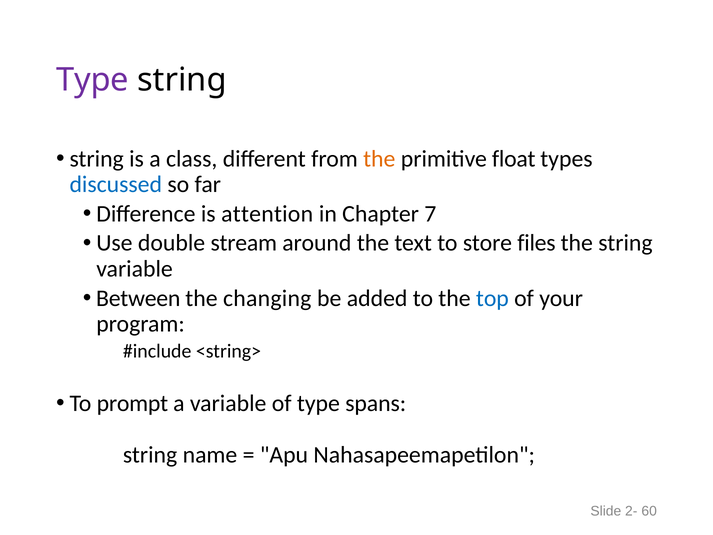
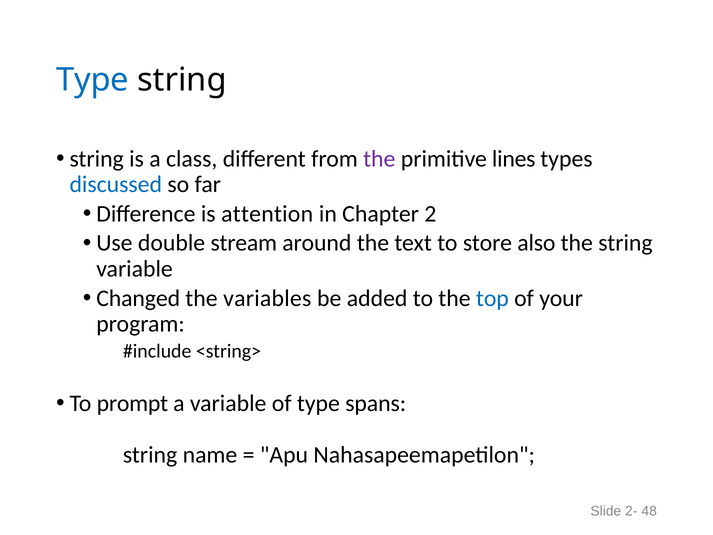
Type colour: purple -> blue (93, 80)
the colour: orange -> purple (379, 159)
float: float -> lines (514, 159)
7: 7 -> 2 (430, 214)
files: files -> also (536, 243)
Between: Between -> Changed (138, 298)
changing: changing -> variables (267, 298)
60: 60 -> 48 (649, 511)
